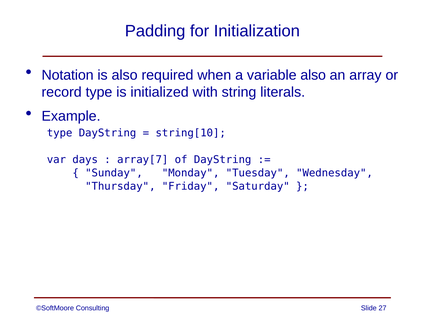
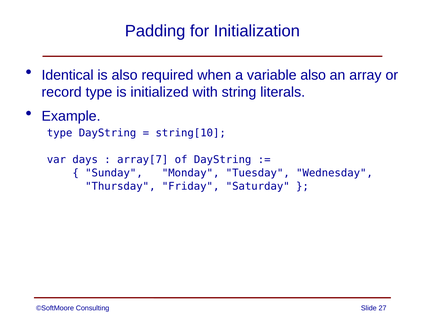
Notation: Notation -> Identical (68, 75)
